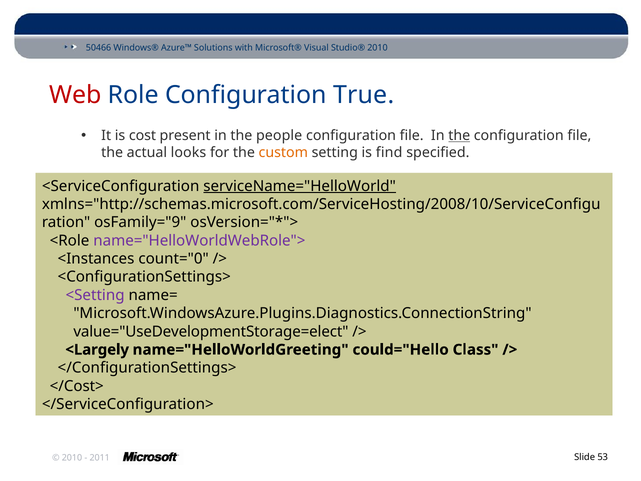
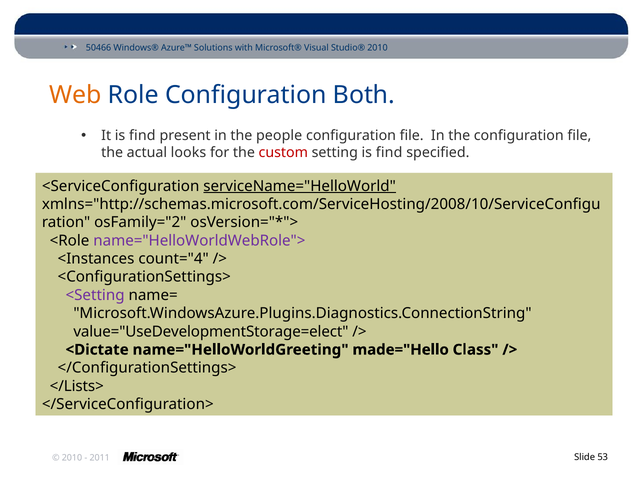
Web colour: red -> orange (75, 95)
True: True -> Both (364, 95)
It is cost: cost -> find (142, 136)
the underline: present -> none (459, 136)
custom colour: orange -> red (283, 153)
osFamily="9: osFamily="9 -> osFamily="2 (140, 222)
count="0: count="0 -> count="4 (174, 259)
<Largely: <Largely -> <Dictate (97, 350)
could="Hello: could="Hello -> made="Hello (401, 350)
</Cost>: </Cost> -> </Lists> (77, 386)
